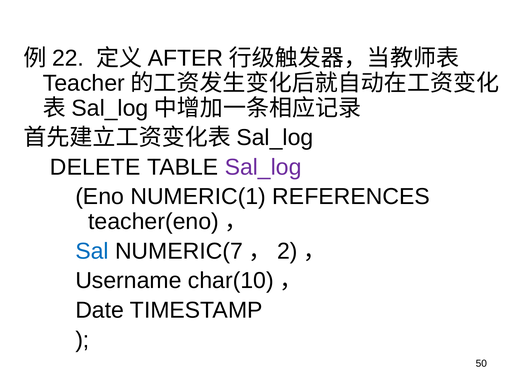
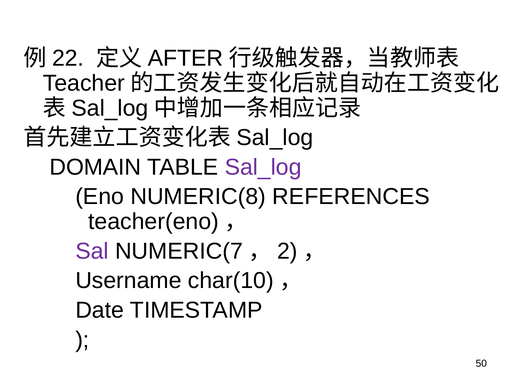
DELETE: DELETE -> DOMAIN (95, 167)
NUMERIC(1: NUMERIC(1 -> NUMERIC(8 (198, 196)
Sal colour: blue -> purple (92, 251)
